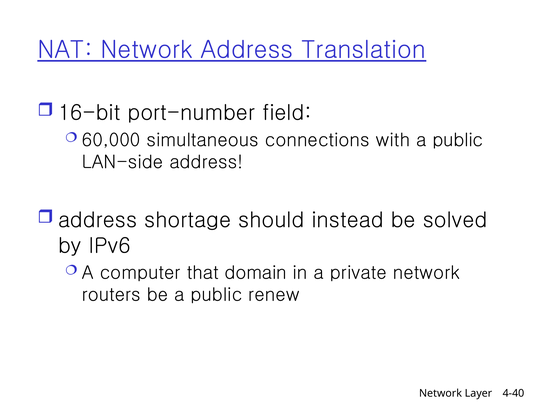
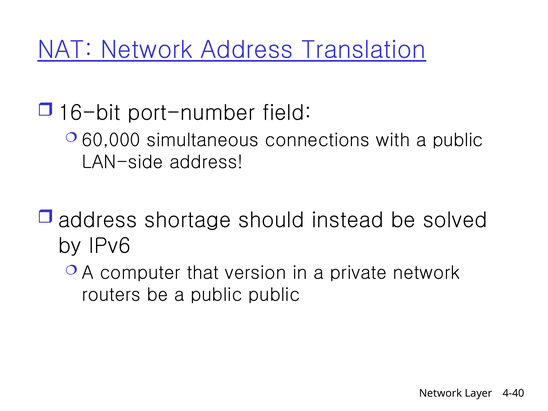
domain: domain -> version (256, 273)
public renew: renew -> public (274, 295)
